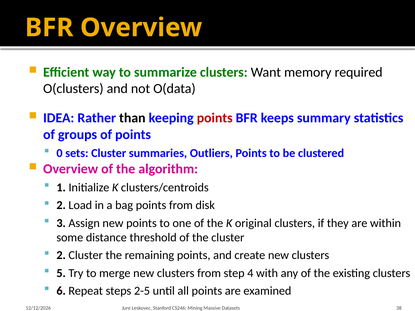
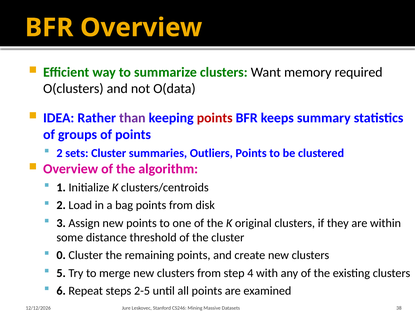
than colour: black -> purple (132, 118)
0: 0 -> 2 (59, 153)
2: 2 -> 0 (61, 256)
